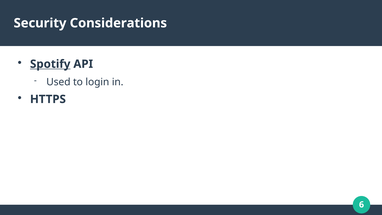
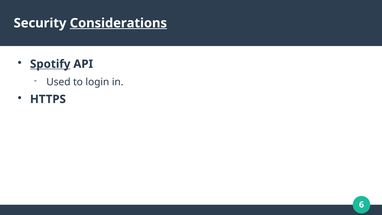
Considerations underline: none -> present (118, 23)
